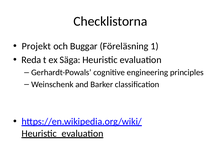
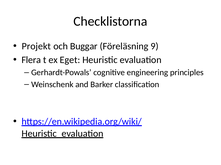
1: 1 -> 9 (155, 46)
Reda: Reda -> Flera (31, 60)
Säga: Säga -> Eget (70, 60)
